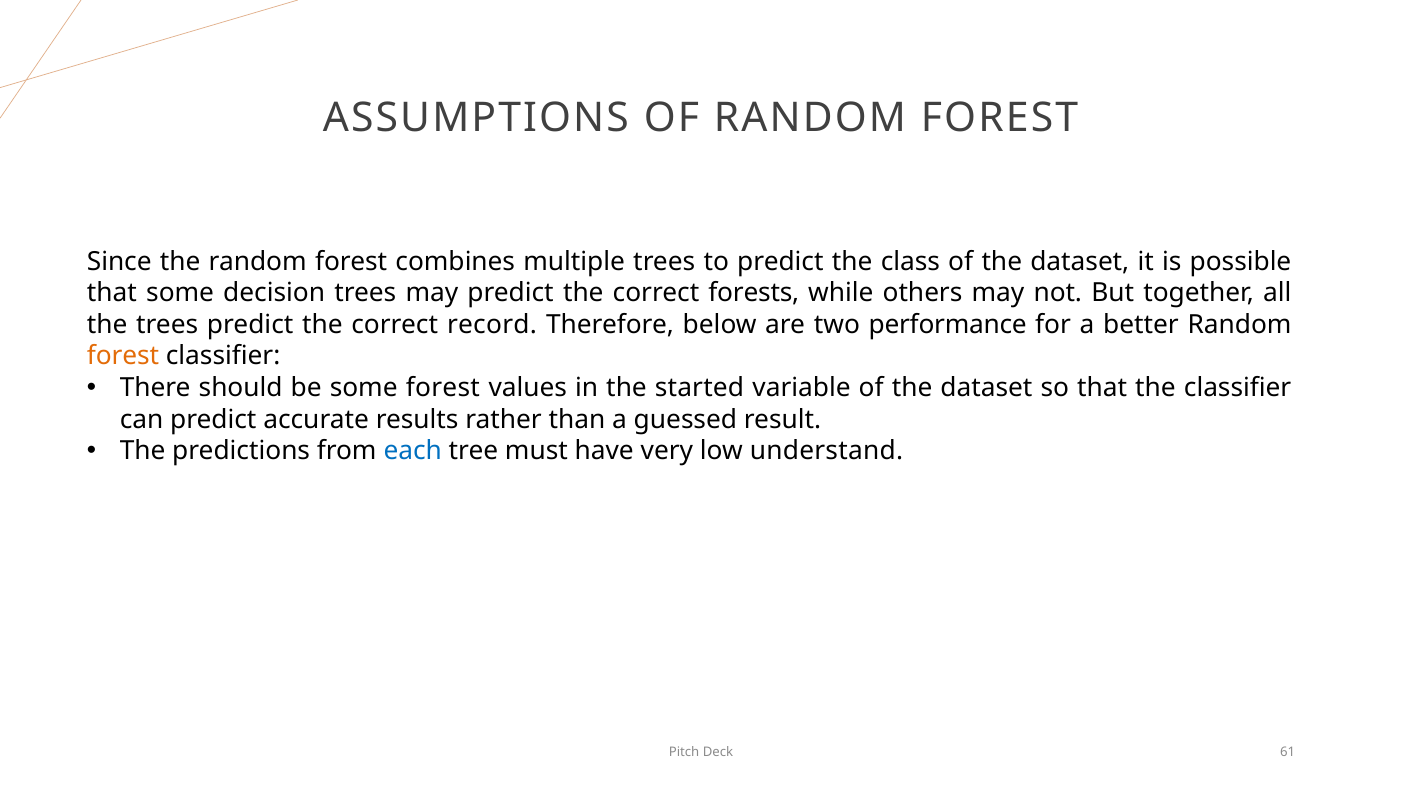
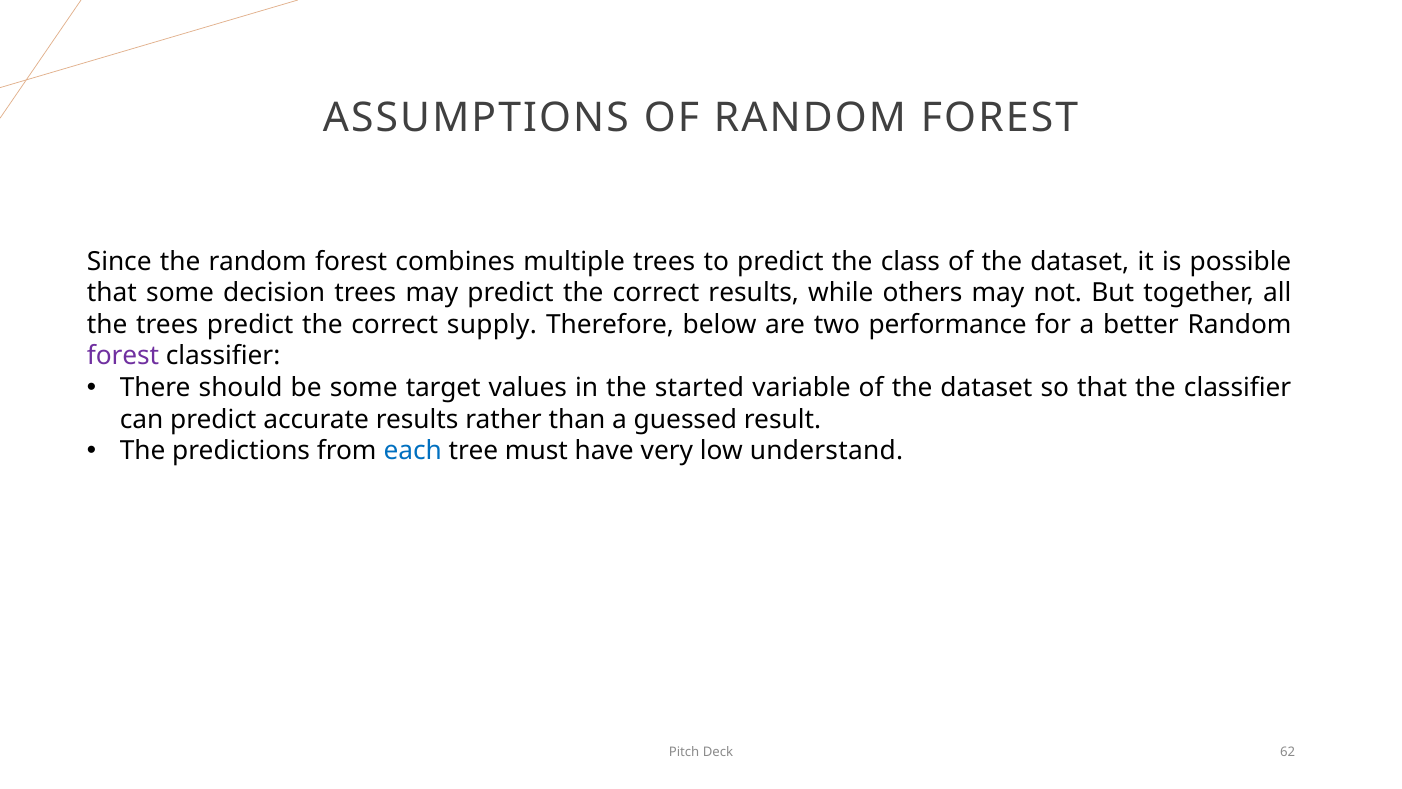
correct forests: forests -> results (754, 293)
record: record -> supply (492, 325)
forest colour: orange -> purple (123, 356)
some forest: forest -> target (443, 388)
61: 61 -> 62 (1288, 752)
